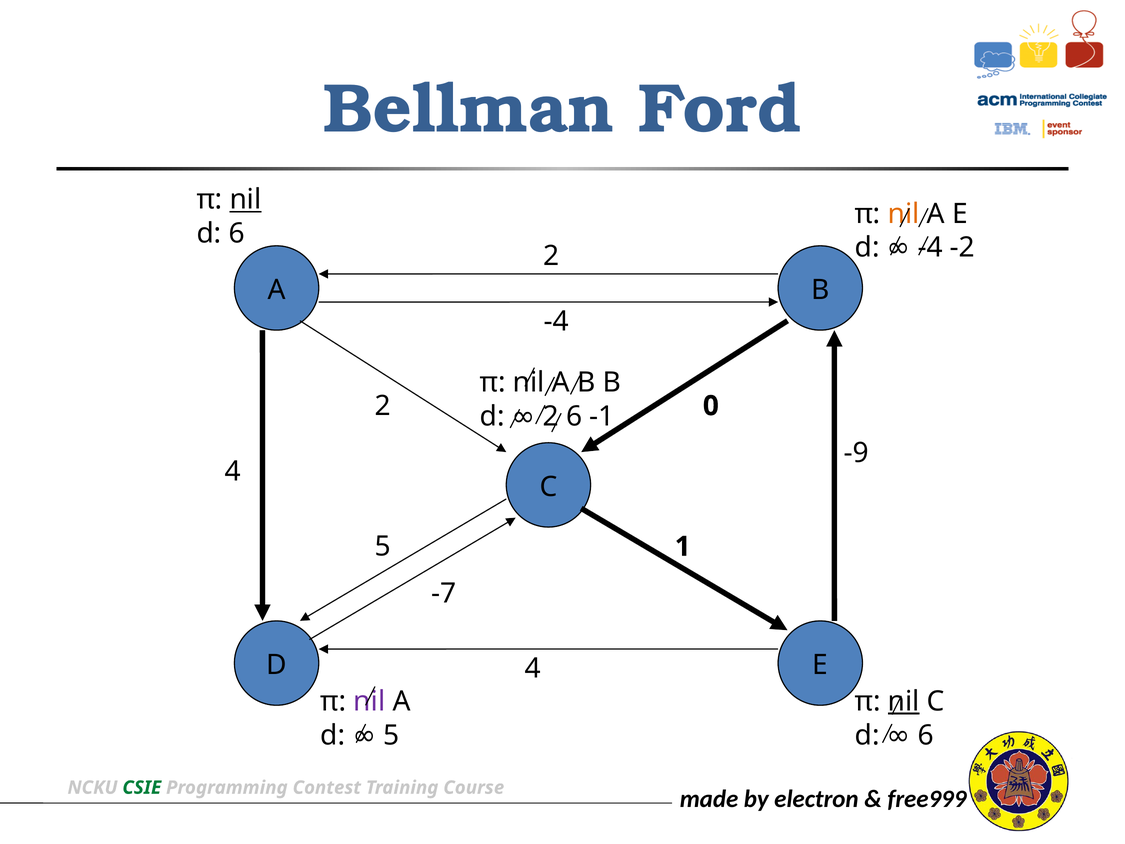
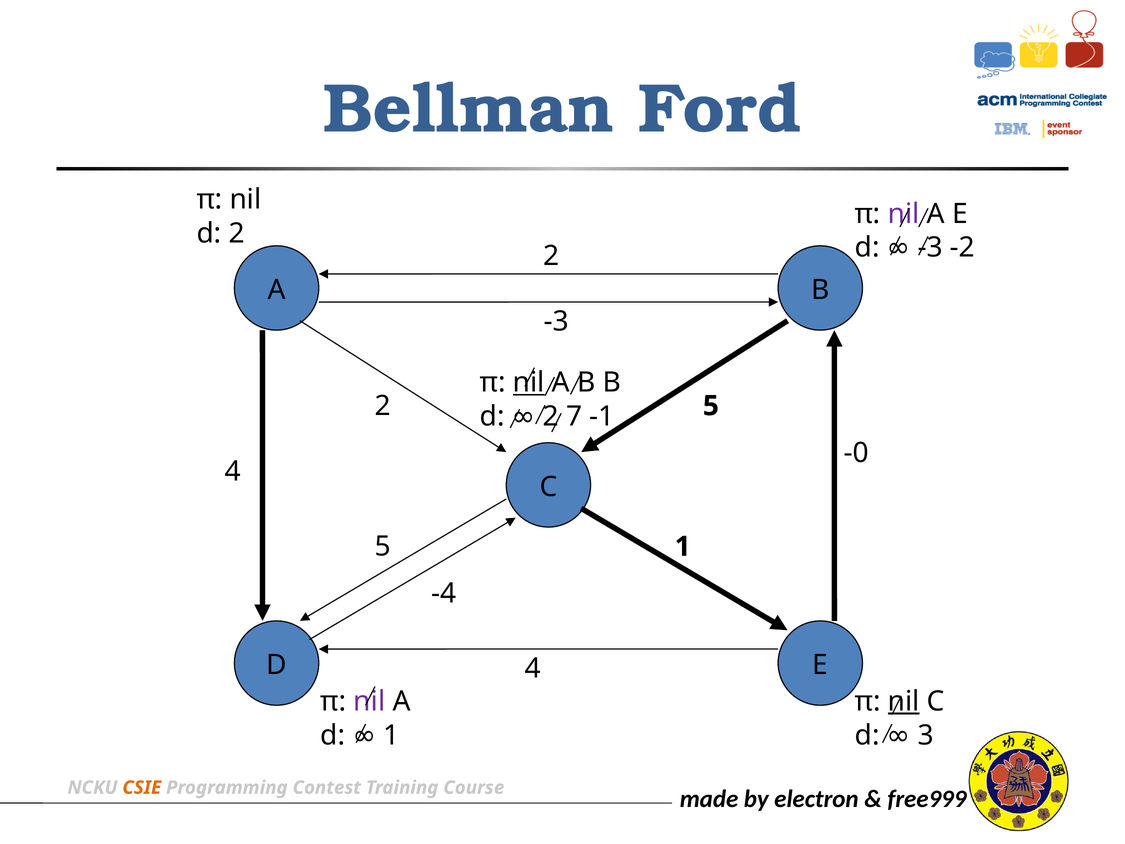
nil underline: present -> none (246, 200)
nil colour: orange -> purple (904, 214)
6: 6 -> 2 (237, 233)
d -4: -4 -> -3 (930, 248)
-4: -4 -> -3 (556, 321)
nil underline: none -> present (529, 383)
2 0: 0 -> 5 (711, 406)
2 6: 6 -> 7 (574, 416)
-9: -9 -> -0 (856, 453)
-7: -7 -> -4 (444, 593)
d 5: 5 -> 1 (391, 735)
6: 6 -> 3 (926, 735)
CSIE colour: green -> orange (142, 787)
